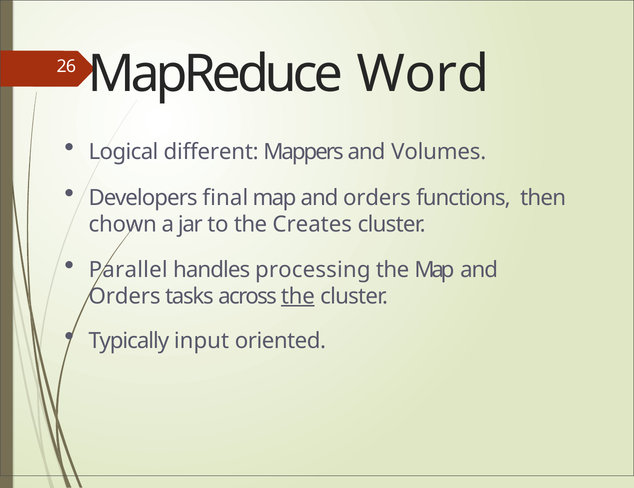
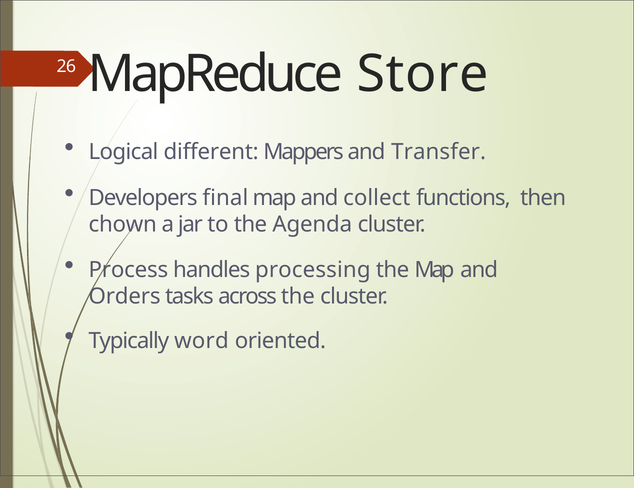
Word: Word -> Store (423, 74)
Volumes: Volumes -> Transfer (439, 152)
orders: orders -> collect (377, 198)
Creates: Creates -> Agenda (312, 224)
Parallel: Parallel -> Process (128, 270)
the underline: present -> none (298, 296)
input: input -> word (201, 341)
